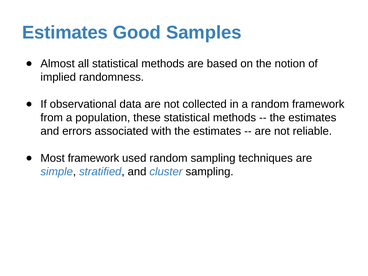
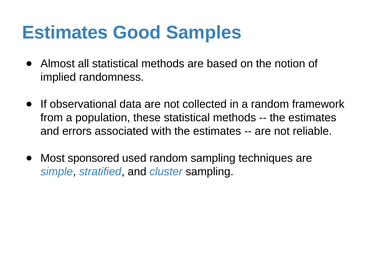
Most framework: framework -> sponsored (93, 158)
